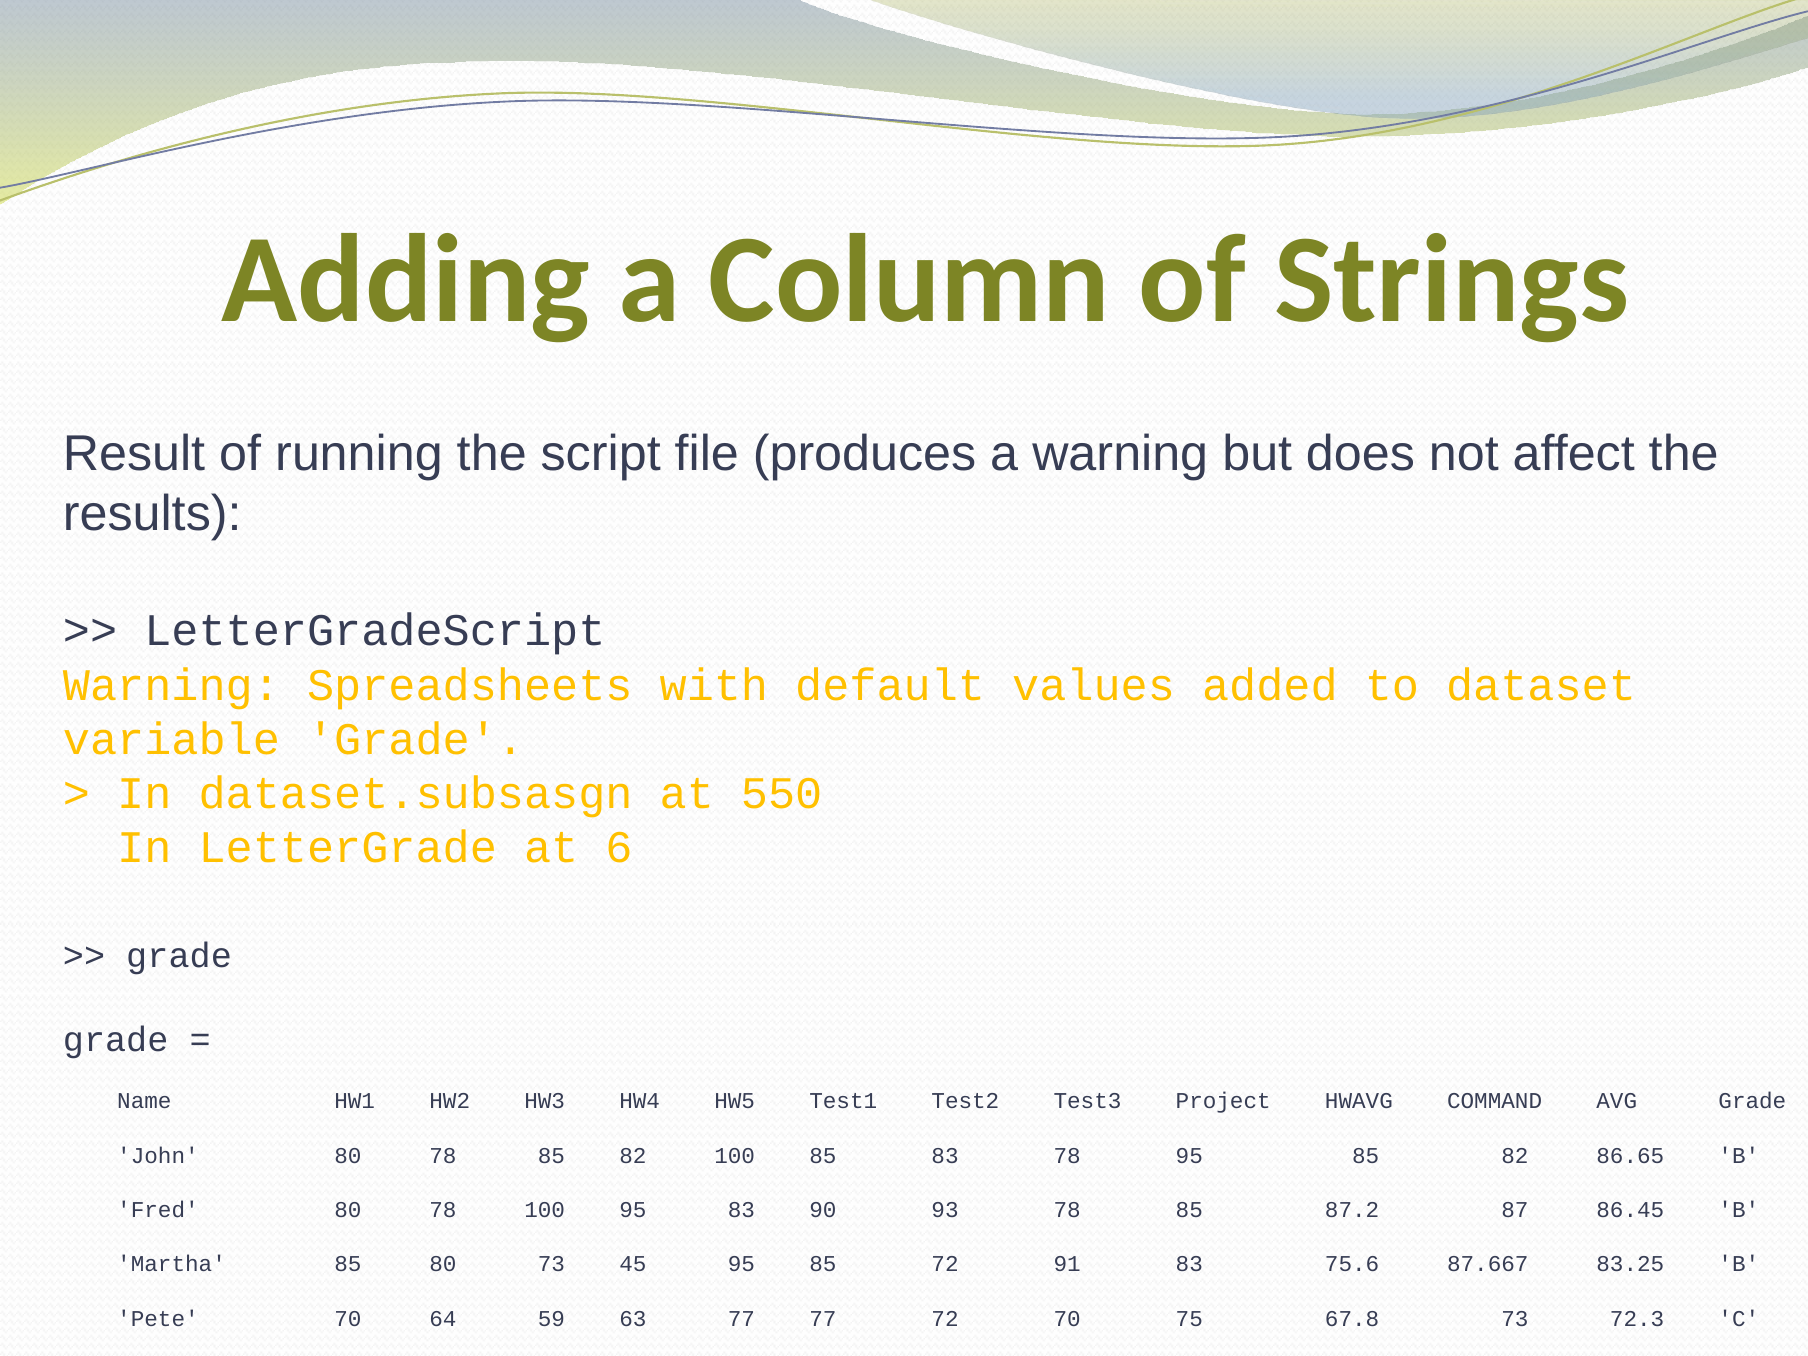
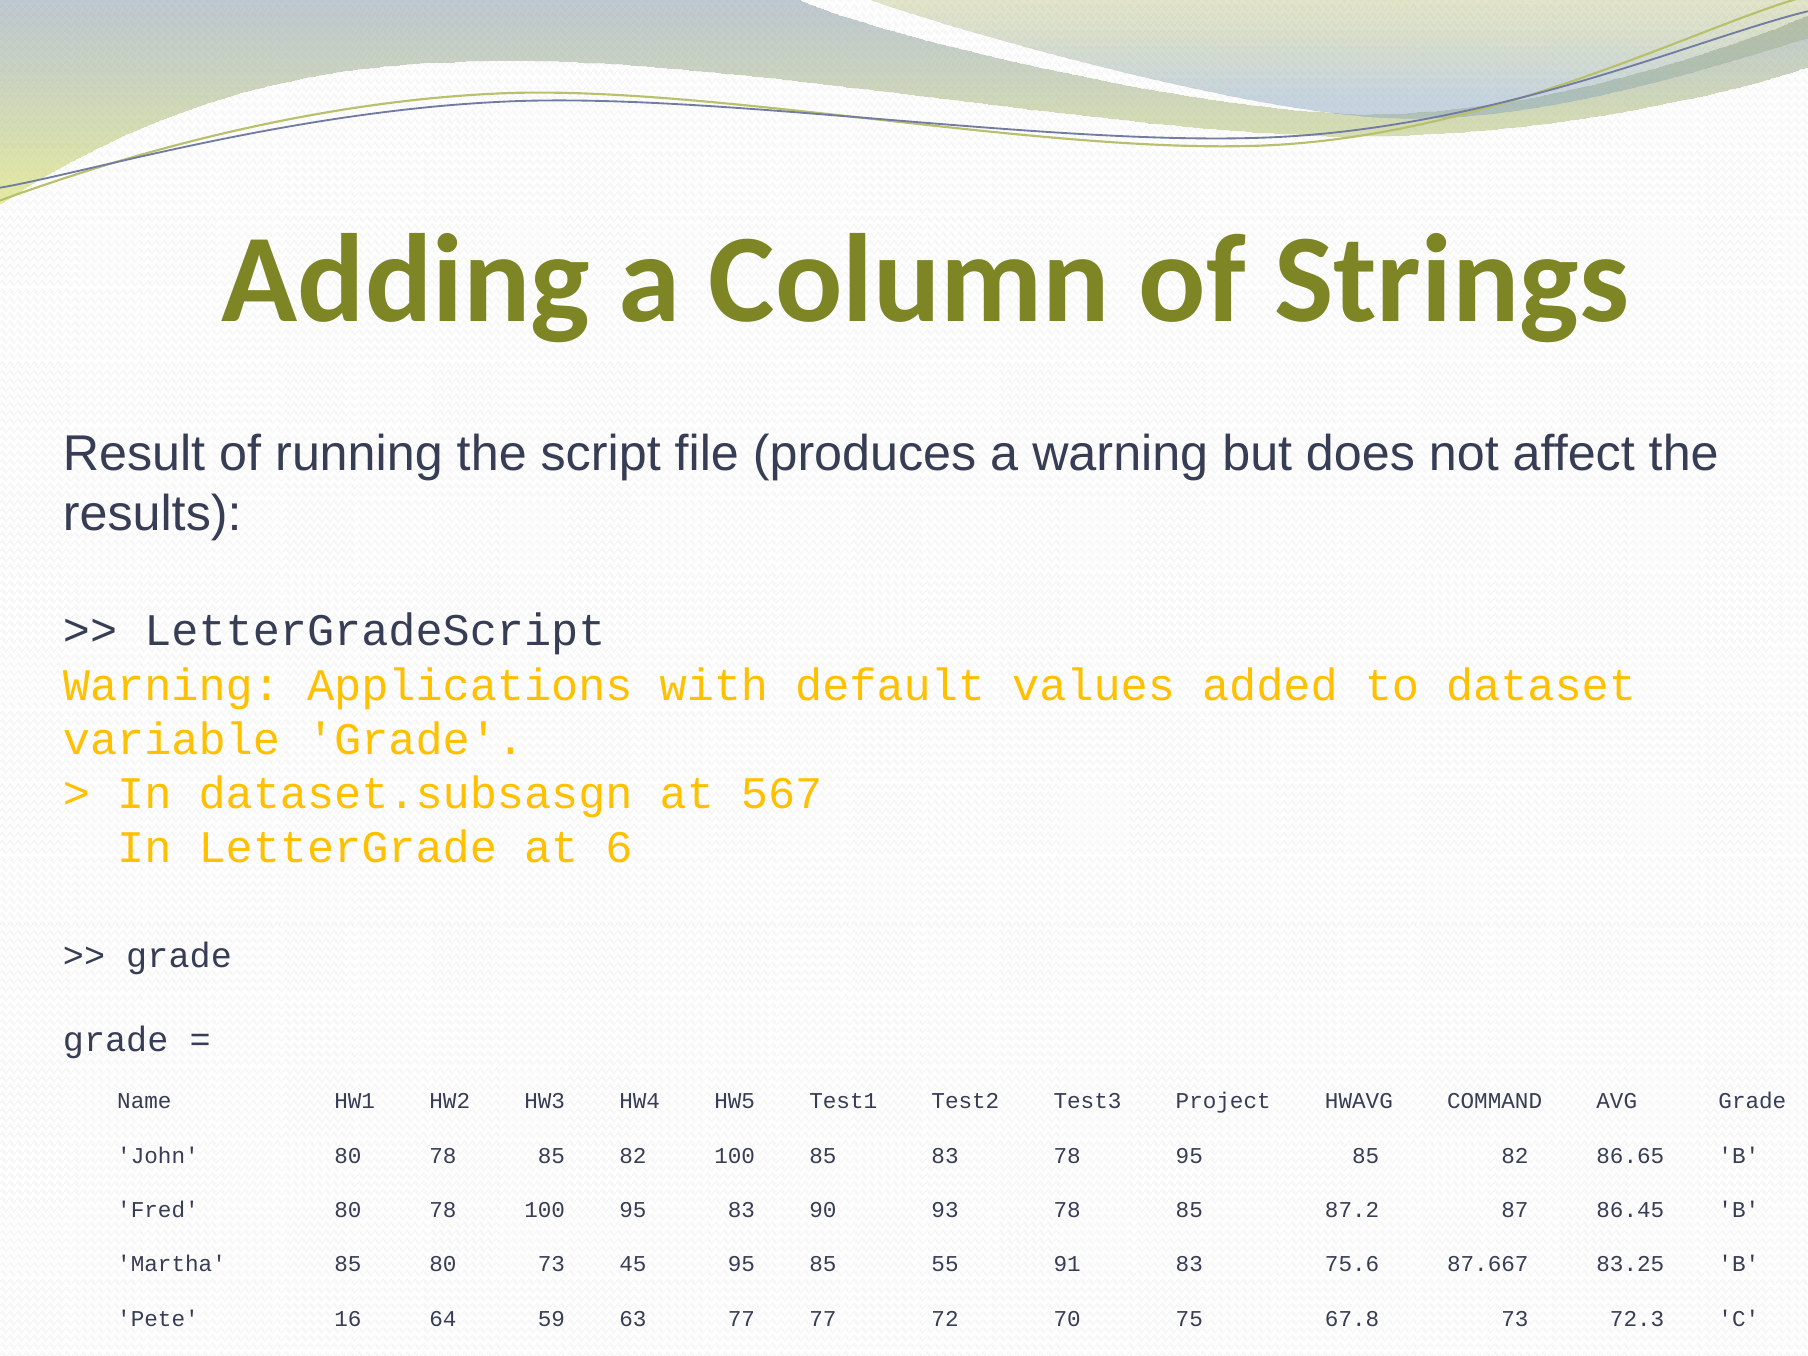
Spreadsheets: Spreadsheets -> Applications (470, 685)
550: 550 -> 567 (782, 794)
85 72: 72 -> 55 (945, 1264)
Pete 70: 70 -> 16 (348, 1319)
